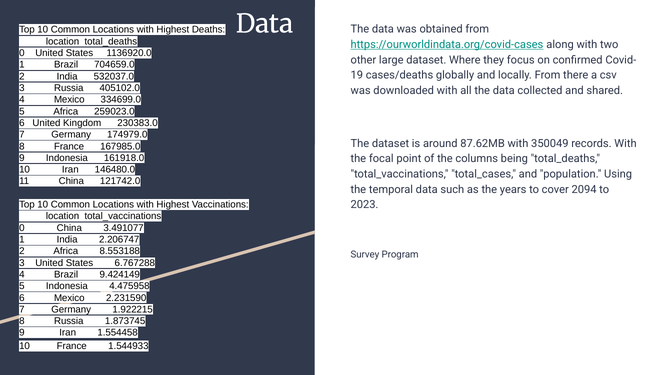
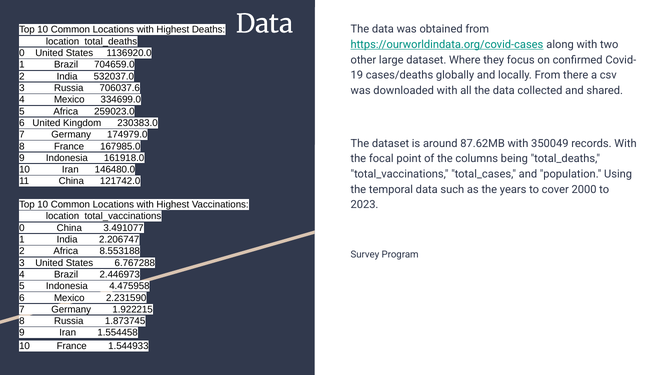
405102.0: 405102.0 -> 706037.6 (120, 88)
2094: 2094 -> 2000 (584, 190)
9.424149: 9.424149 -> 2.446973 (120, 275)
